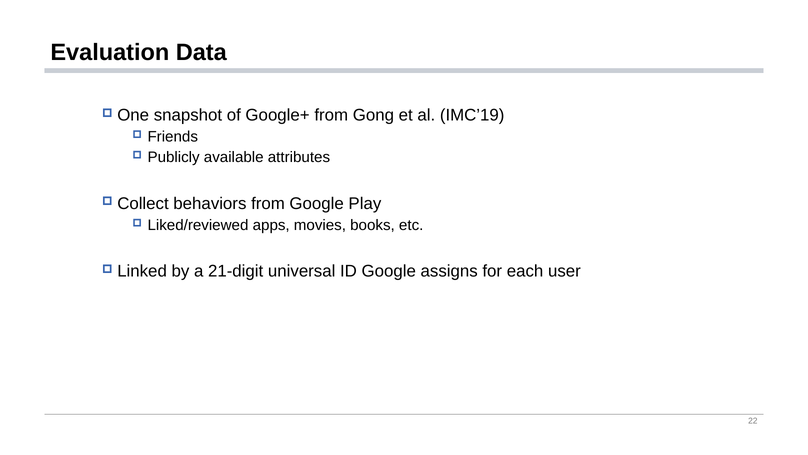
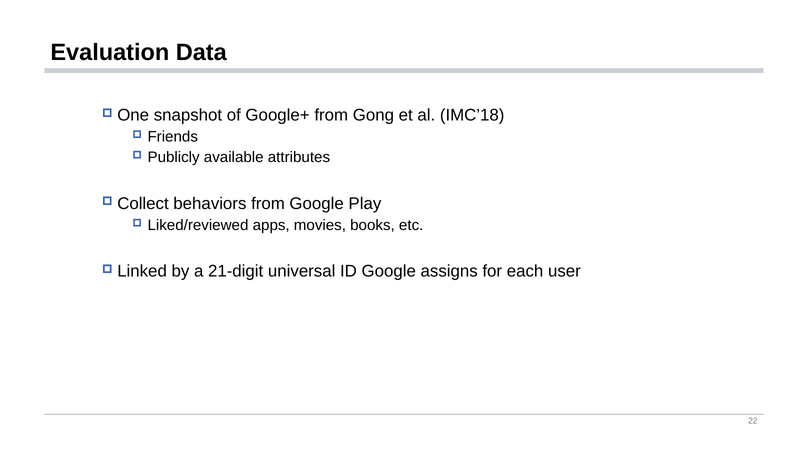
IMC’19: IMC’19 -> IMC’18 (472, 115)
